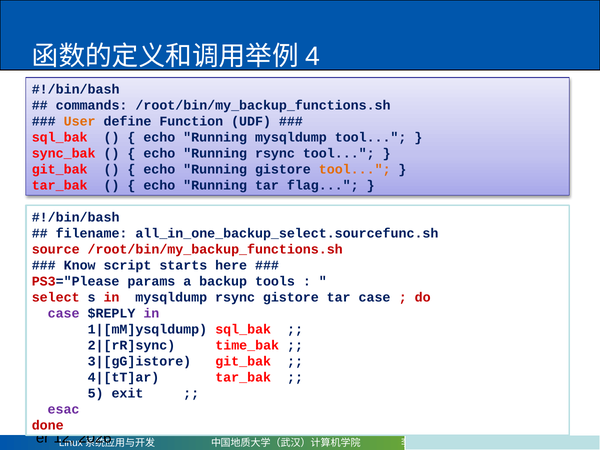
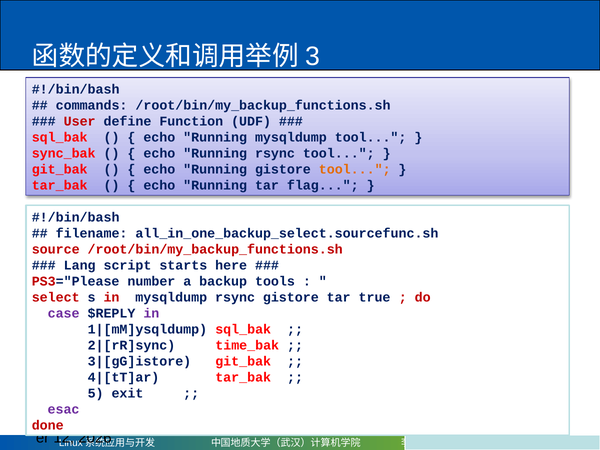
4: 4 -> 3 (313, 56)
User colour: orange -> red (80, 121)
Know: Know -> Lang (80, 265)
params: params -> number (151, 281)
tar case: case -> true (375, 297)
